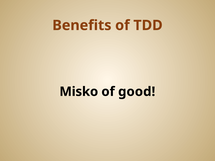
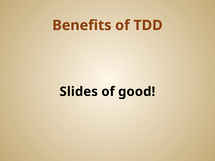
Misko: Misko -> Slides (79, 92)
